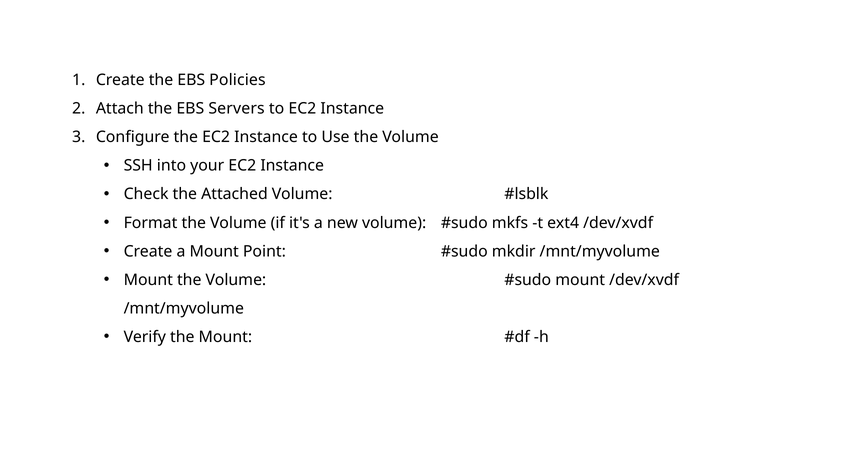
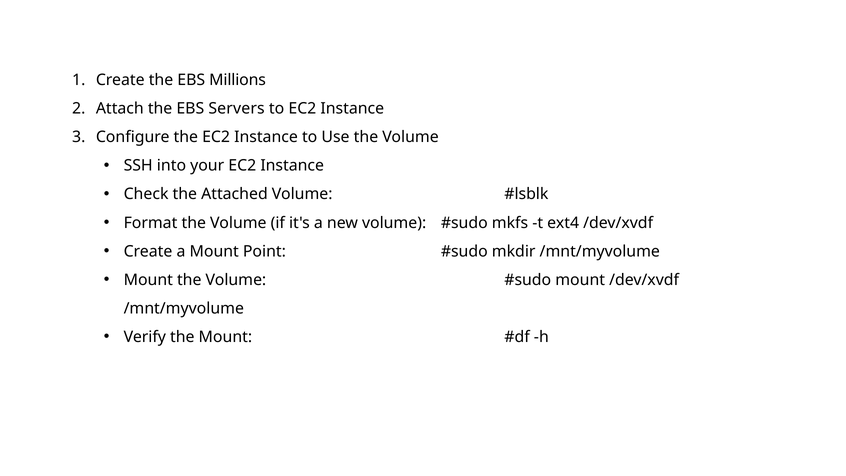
Policies: Policies -> Millions (238, 80)
